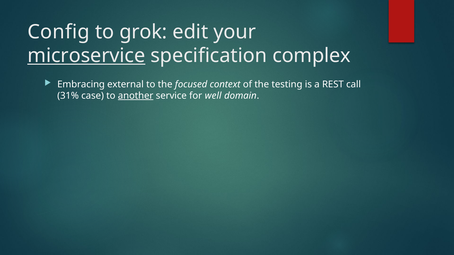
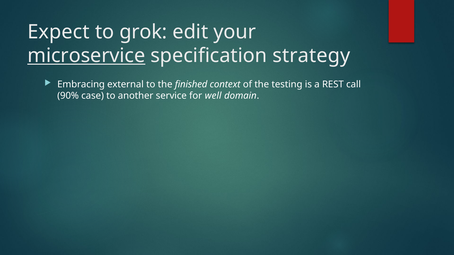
Config: Config -> Expect (59, 32)
complex: complex -> strategy (311, 56)
focused: focused -> finished (191, 84)
31%: 31% -> 90% (68, 96)
another underline: present -> none (136, 96)
